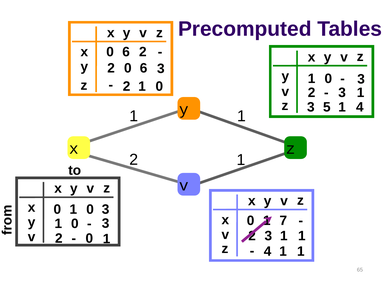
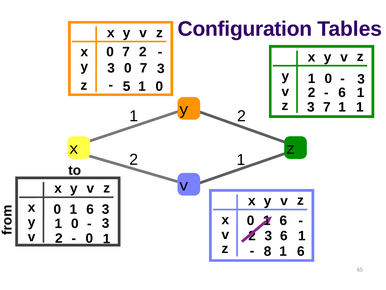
Precomputed: Precomputed -> Configuration (245, 29)
6: 6 -> 7 (126, 52)
2: 2 -> 3 (111, 68)
6: 6 -> 7 (144, 68)
2: 2 -> 5 (127, 86)
3: 3 -> 6 (342, 93)
3 5: 5 -> 7 (327, 107)
1 4: 4 -> 1 (360, 107)
1: 1 -> 2 (241, 116)
0: 0 -> 6 (90, 209)
7: 7 -> 6 (283, 220)
1: 1 -> 6 (284, 235)
4: 4 -> 8 (268, 251)
1: 1 -> 6 (301, 251)
